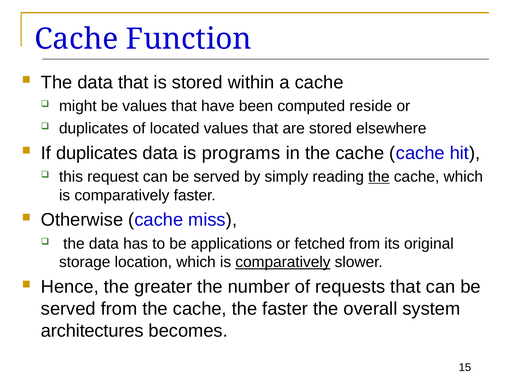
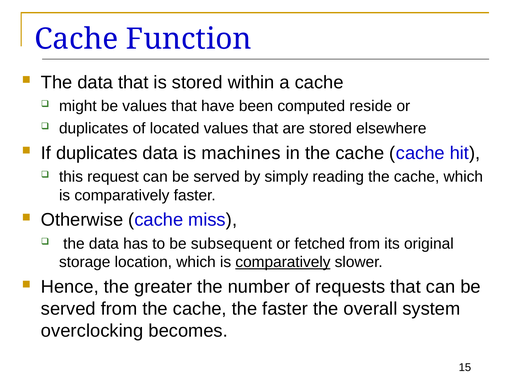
programs: programs -> machines (241, 153)
the underline: present -> none (379, 176)
applications: applications -> subsequent (231, 243)
architectures: architectures -> overclocking (92, 330)
